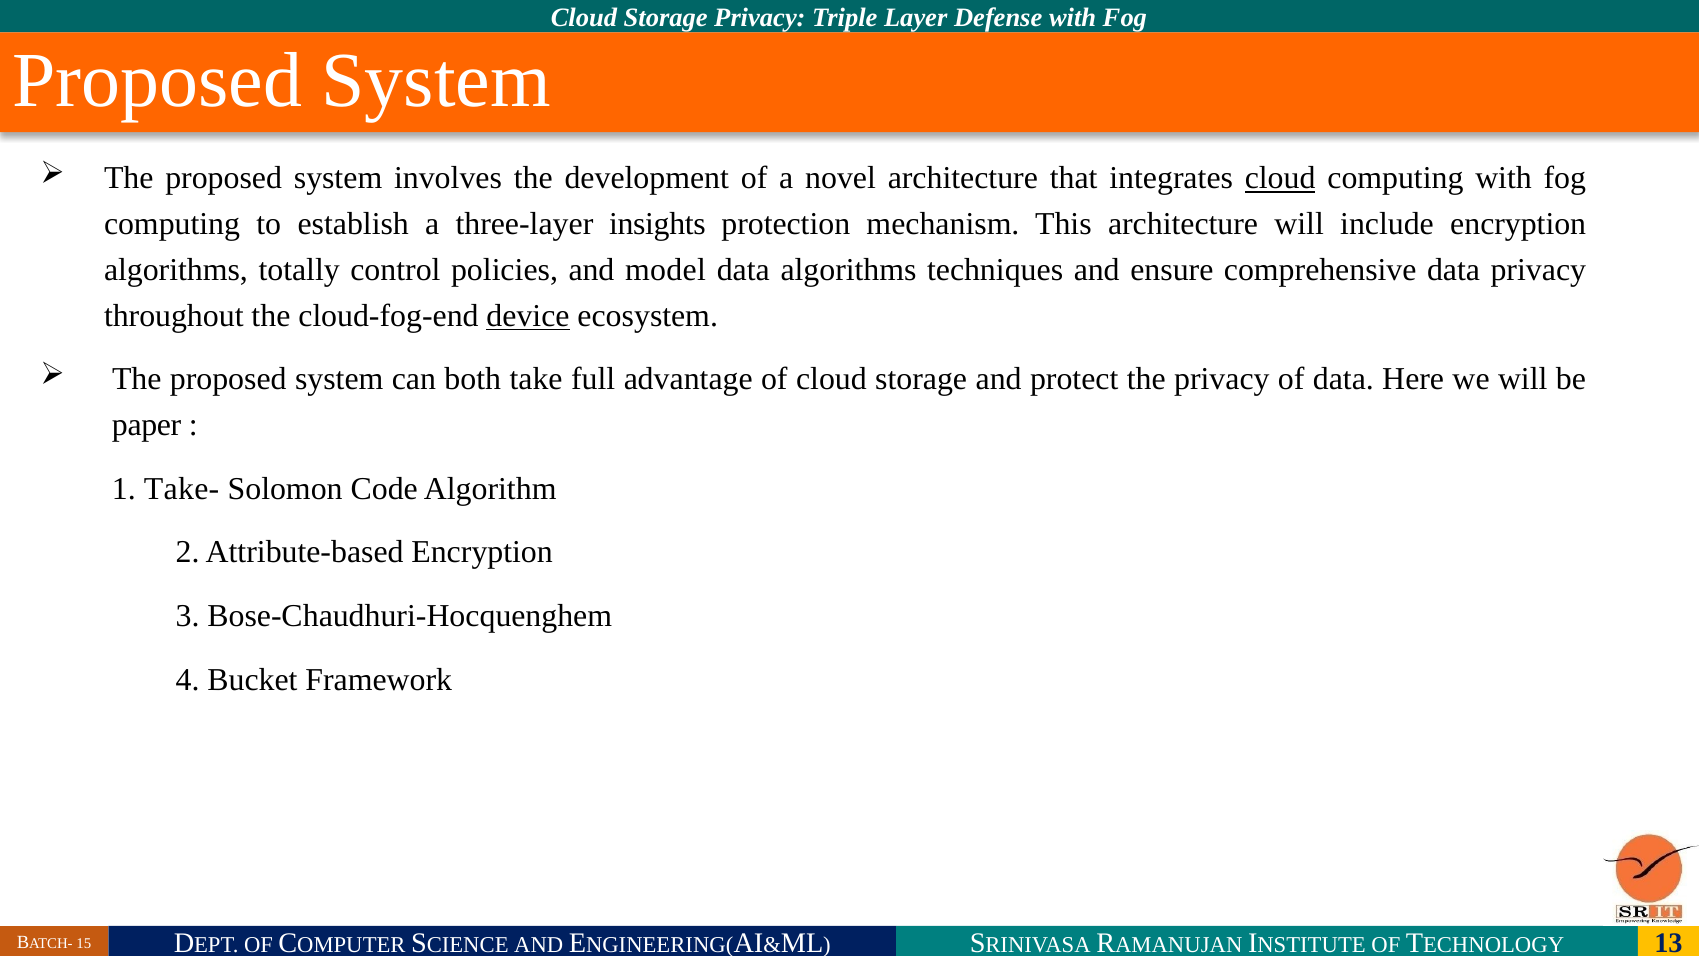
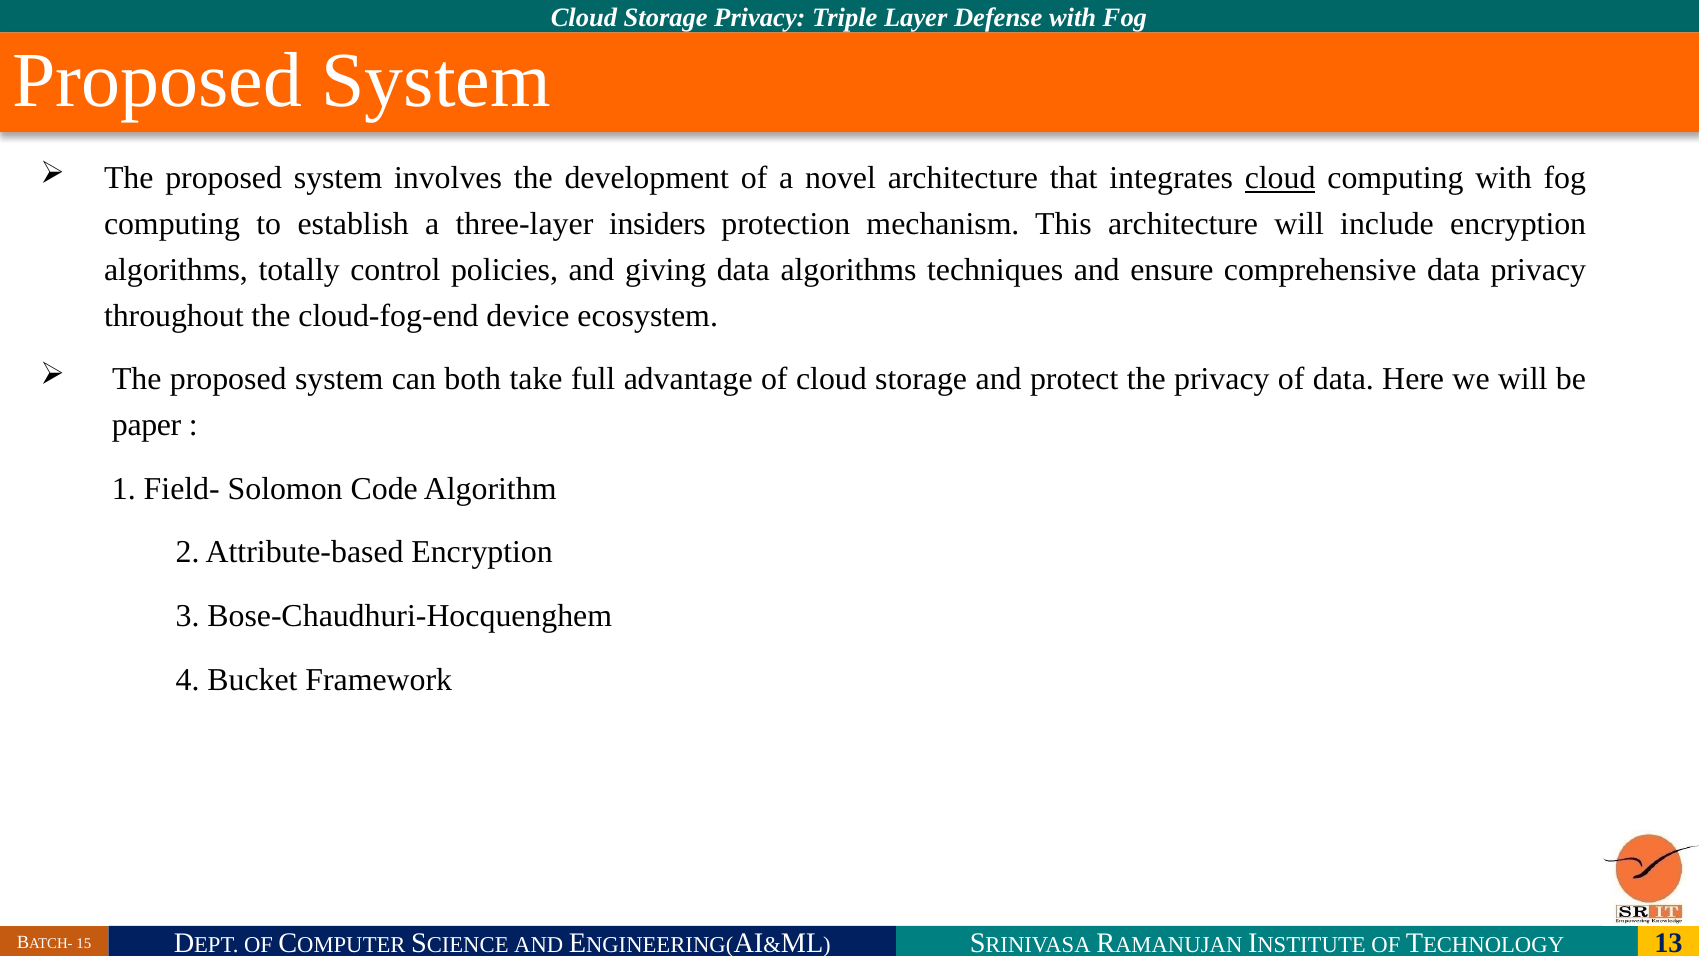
insights: insights -> insiders (657, 224)
model: model -> giving (666, 270)
device underline: present -> none (528, 316)
Take-: Take- -> Field- (182, 489)
